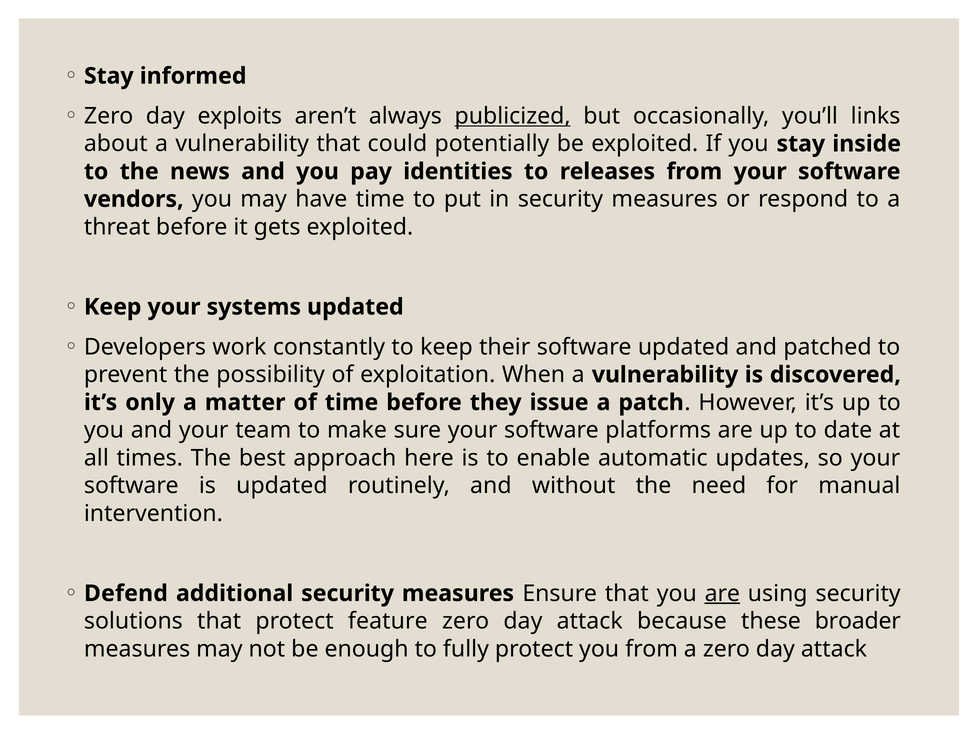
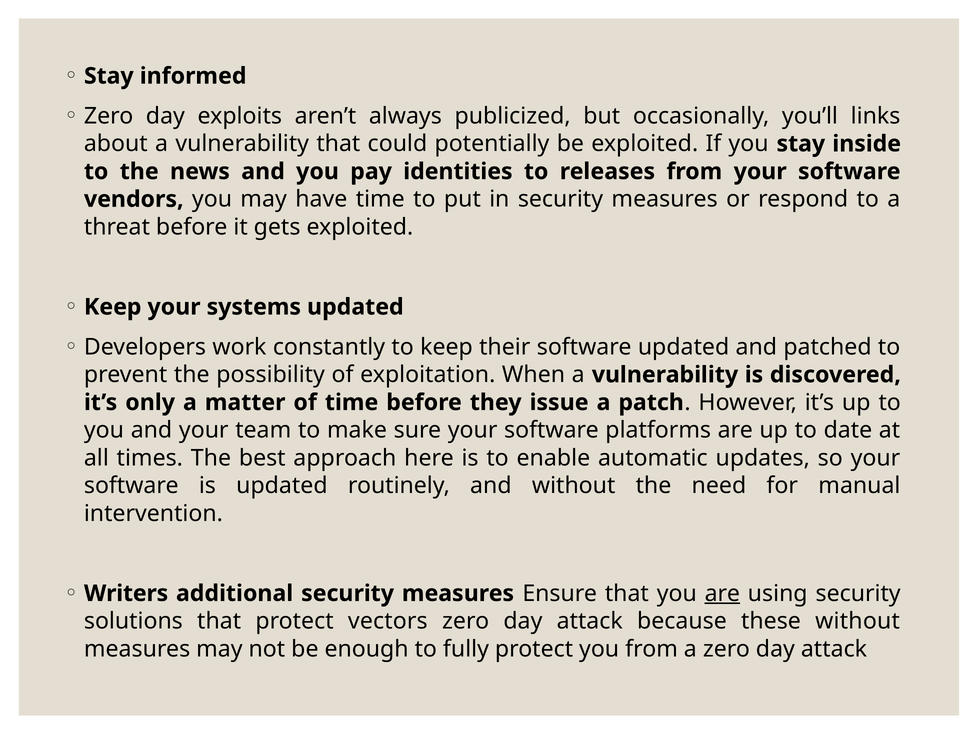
publicized underline: present -> none (513, 116)
Defend: Defend -> Writers (126, 593)
feature: feature -> vectors (388, 621)
these broader: broader -> without (858, 621)
